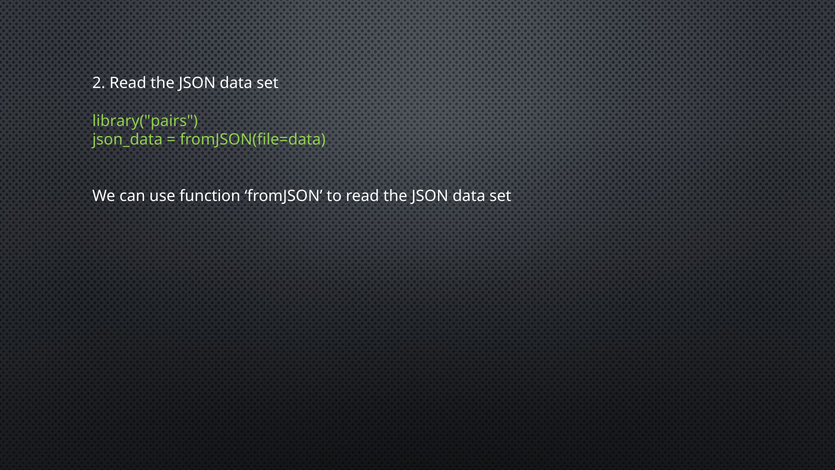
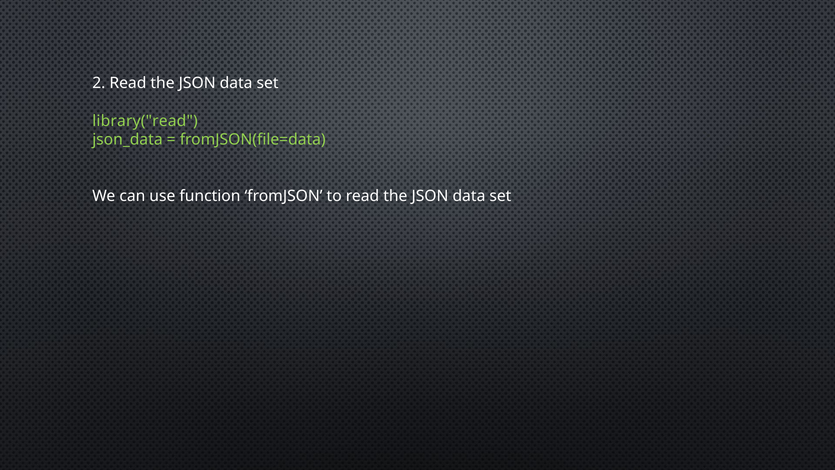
library("pairs: library("pairs -> library("read (145, 121)
